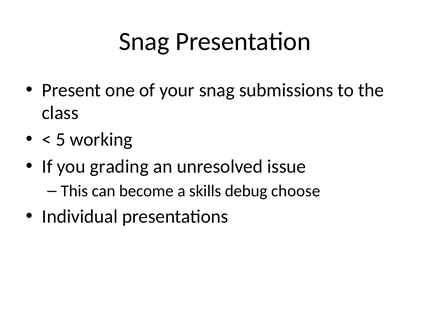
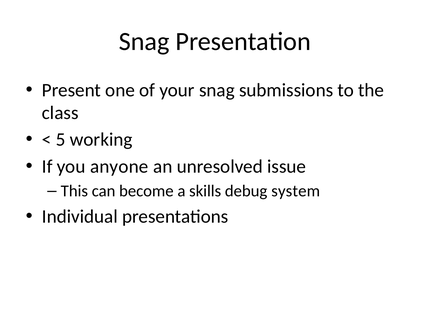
grading: grading -> anyone (119, 167)
choose: choose -> system (296, 191)
